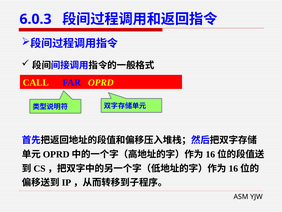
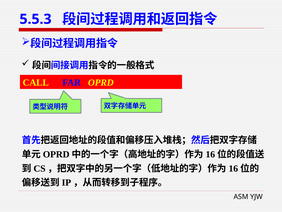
6.0.3: 6.0.3 -> 5.5.3 (35, 19)
